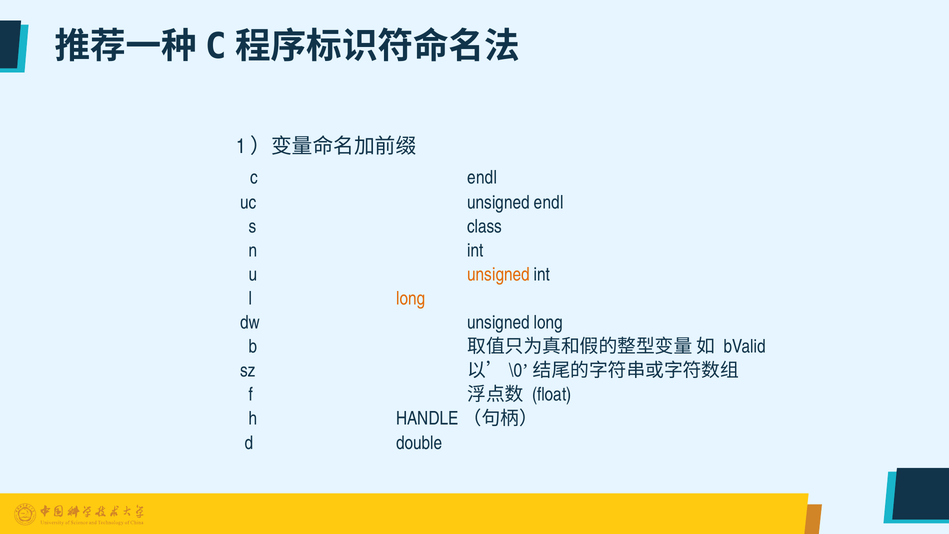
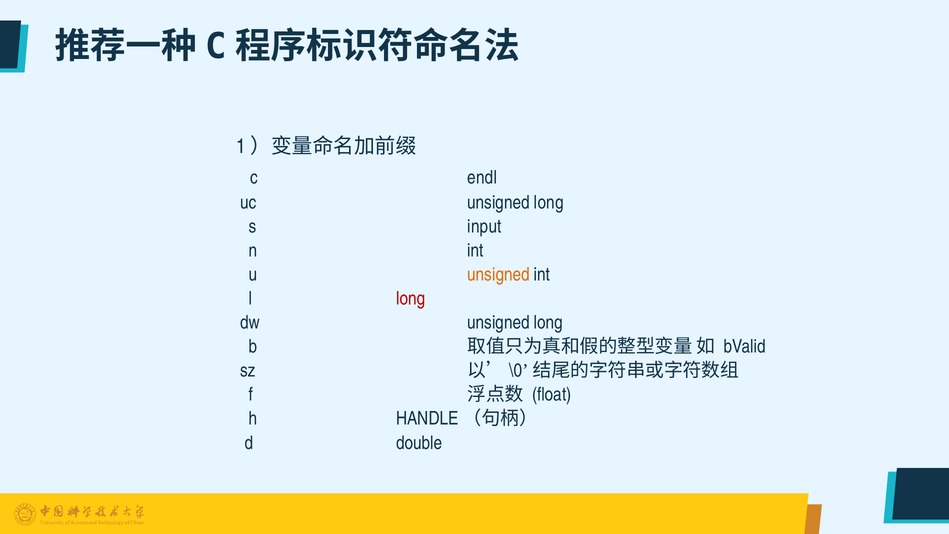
uc unsigned endl: endl -> long (549, 203)
class: class -> input (485, 227)
long colour: orange -> red (411, 299)
